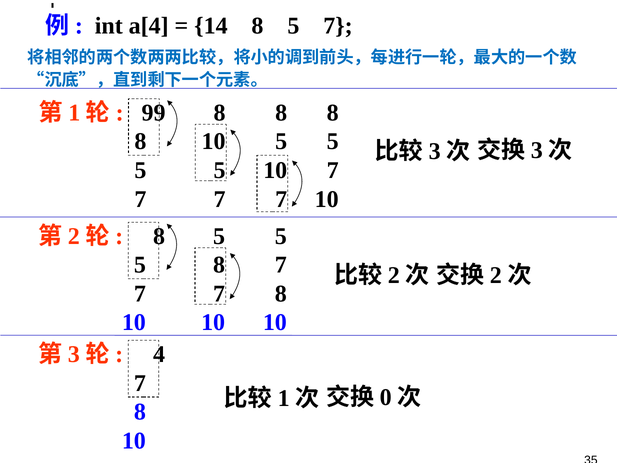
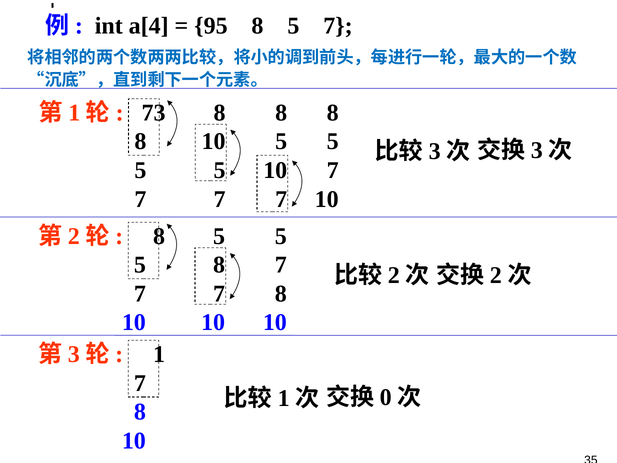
14: 14 -> 95 (211, 26)
99: 99 -> 73 (154, 113)
4: 4 -> 1 (159, 354)
